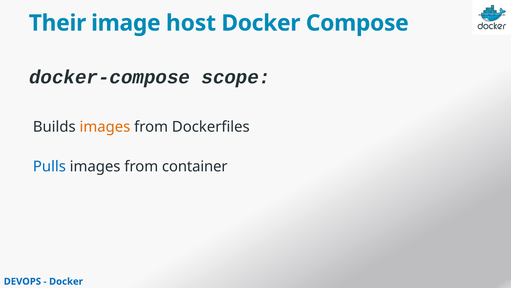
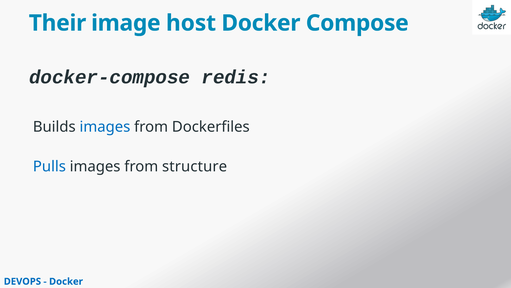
scope: scope -> redis (236, 77)
images colour: orange -> blue (105, 127)
container: container -> structure (195, 166)
